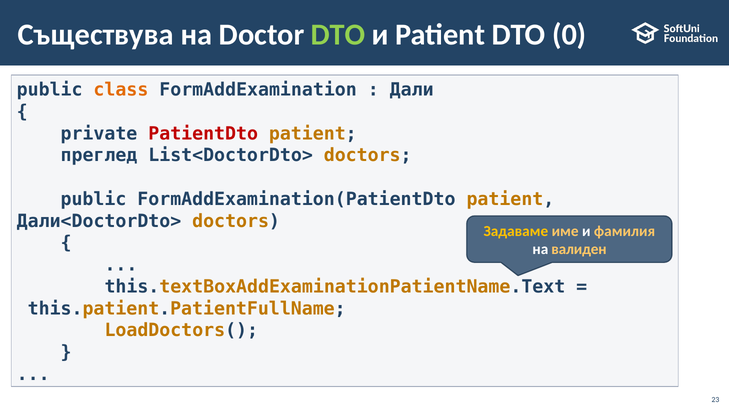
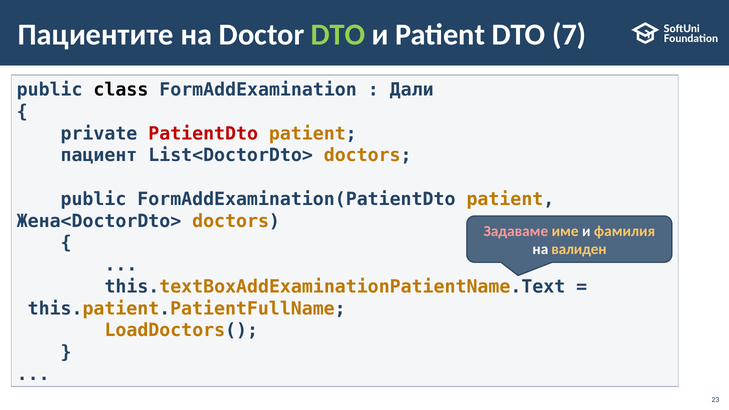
Съществува: Съществува -> Пациентите (96, 35)
0: 0 -> 7 (569, 35)
class colour: orange -> black (121, 90)
преглед: преглед -> пациент (99, 155)
Дали<DoctorDto>: Дали<DoctorDto> -> Жена<DoctorDto> (99, 221)
Задаваме colour: yellow -> pink (516, 231)
